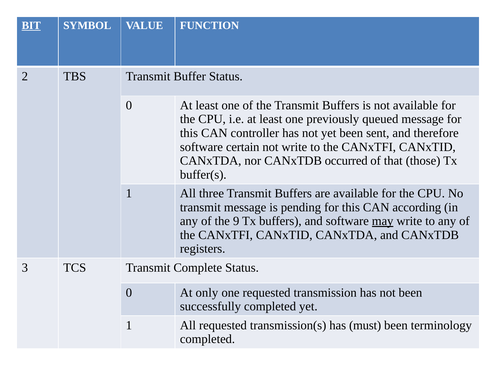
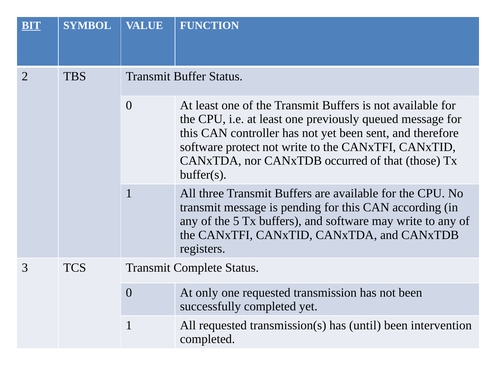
certain: certain -> protect (243, 147)
9: 9 -> 5 (236, 221)
may underline: present -> none (383, 221)
must: must -> until (365, 325)
terminology: terminology -> intervention (441, 325)
